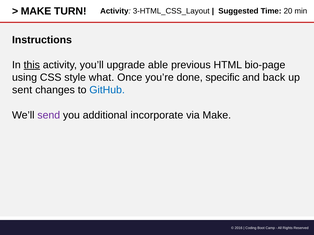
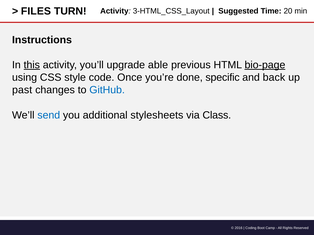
MAKE: MAKE -> FILES (36, 11)
bio-page underline: none -> present (265, 65)
what: what -> code (102, 78)
sent: sent -> past (22, 90)
send colour: purple -> blue (49, 115)
incorporate: incorporate -> stylesheets (157, 115)
via Make: Make -> Class (217, 115)
